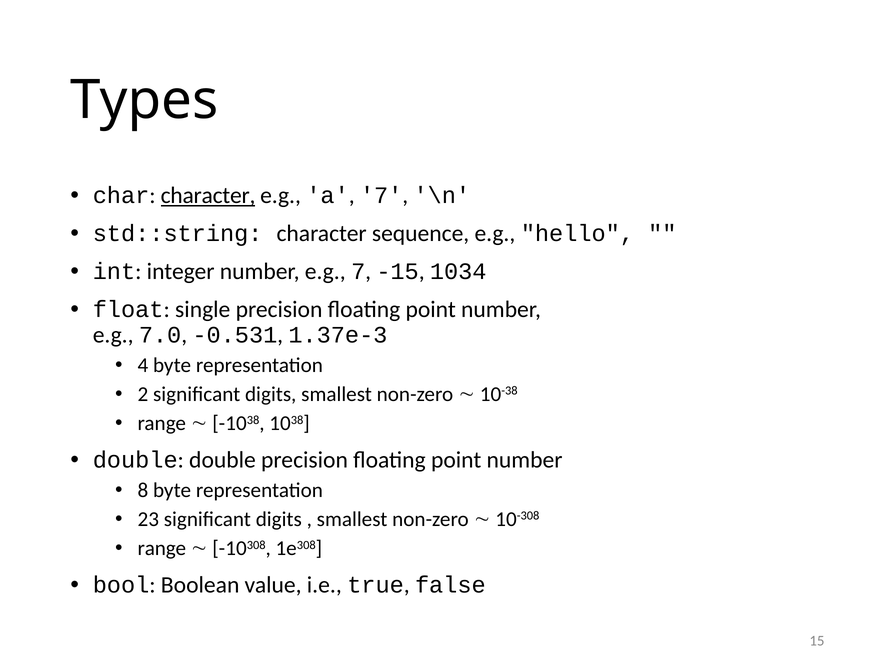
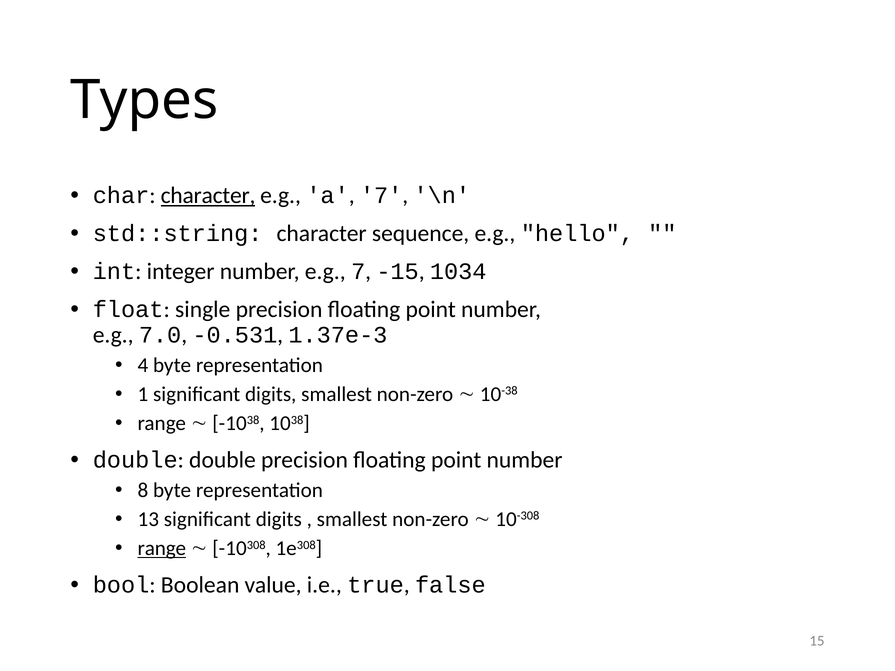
2: 2 -> 1 (143, 395)
23: 23 -> 13 (148, 520)
range underline: none -> present (162, 549)
